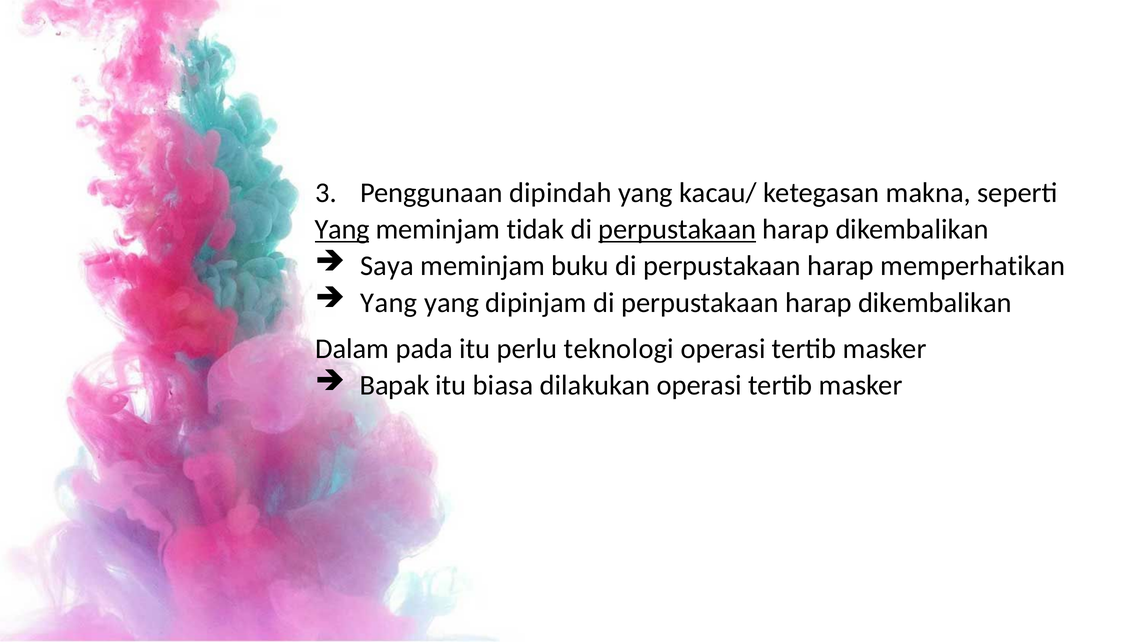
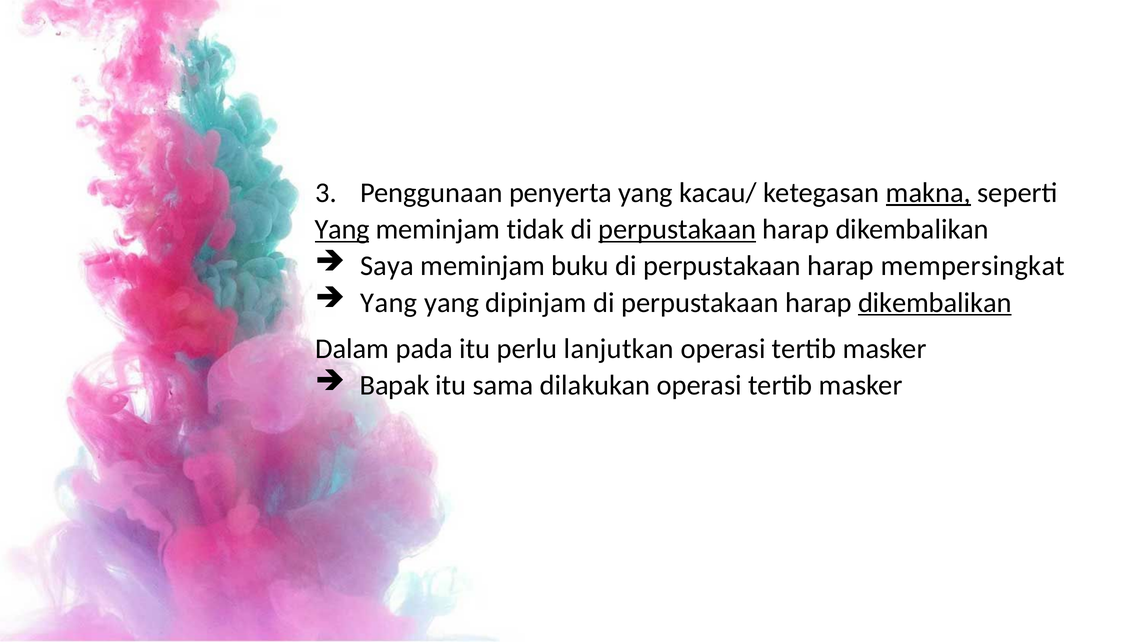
dipindah: dipindah -> penyerta (561, 193)
makna underline: none -> present (928, 193)
memperhatikan: memperhatikan -> mempersingkat (973, 266)
dikembalikan underline: none -> present (935, 303)
teknologi: teknologi -> lanjutkan (619, 349)
biasa: biasa -> sama (503, 385)
